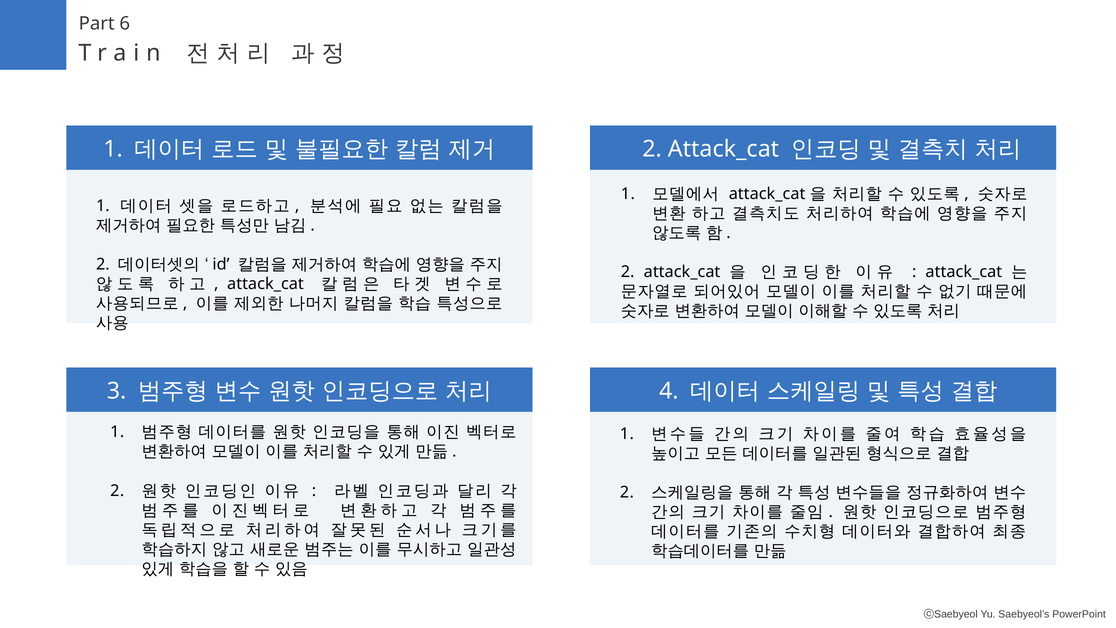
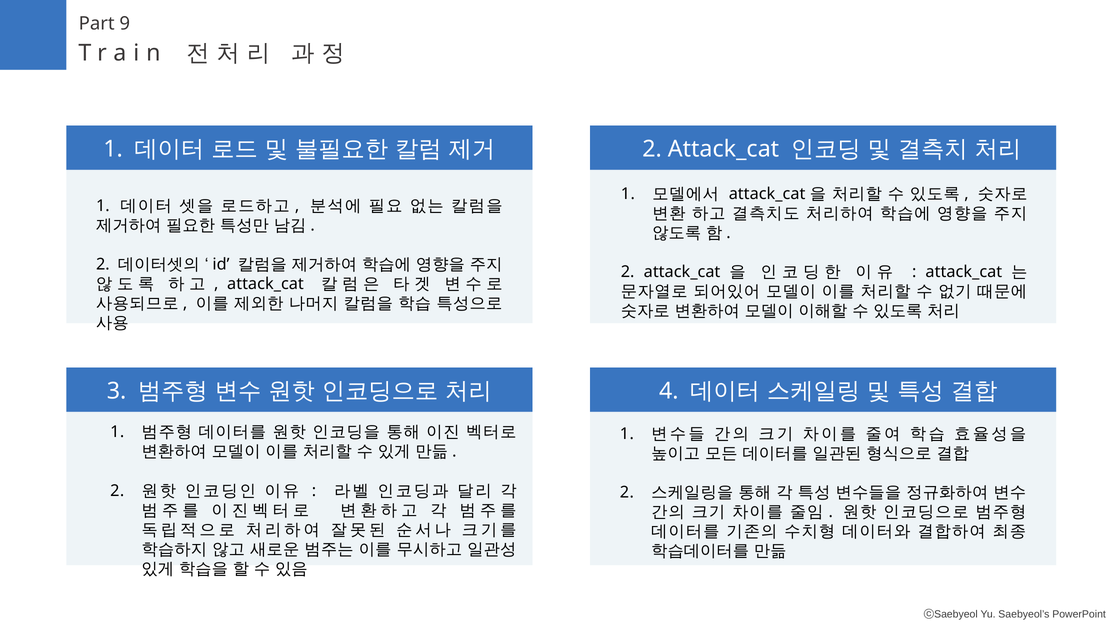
6: 6 -> 9 (125, 24)
